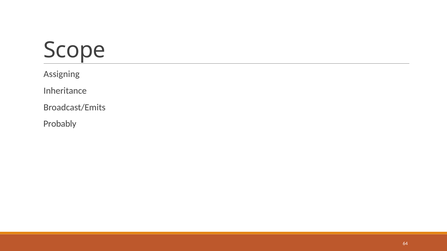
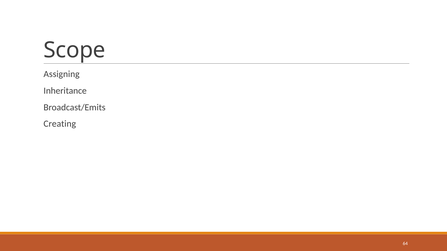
Probably: Probably -> Creating (60, 124)
